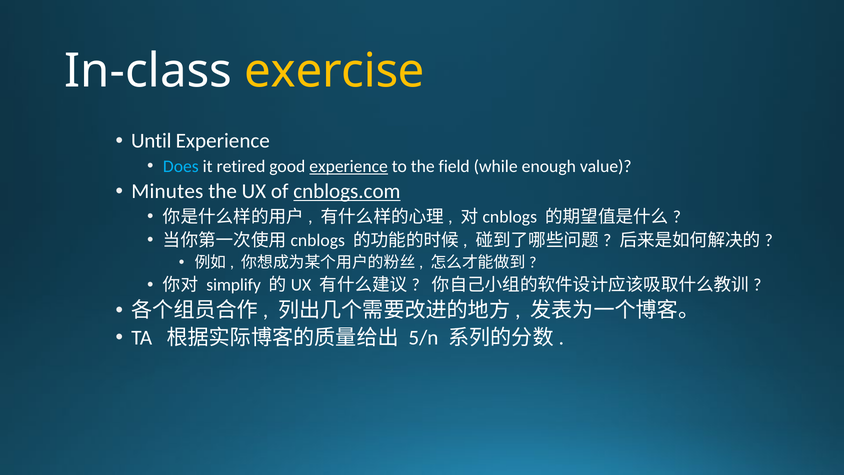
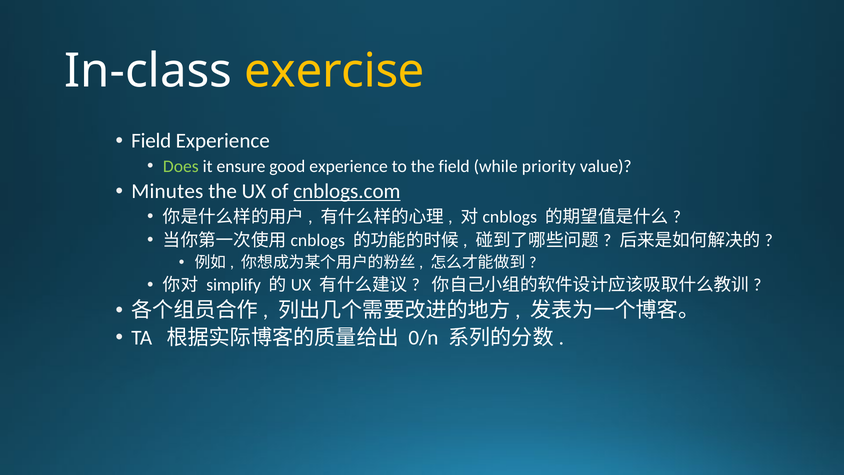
Until: Until -> Field (151, 141)
Does colour: light blue -> light green (181, 166)
retired: retired -> ensure (241, 166)
experience underline: present -> none (349, 166)
enough: enough -> priority (549, 166)
5/n: 5/n -> 0/n (423, 337)
